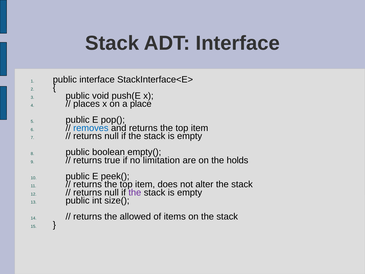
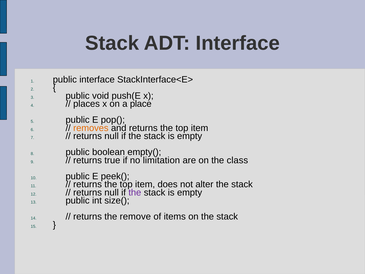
removes colour: blue -> orange (91, 128)
holds: holds -> class (237, 160)
allowed: allowed -> remove (135, 216)
